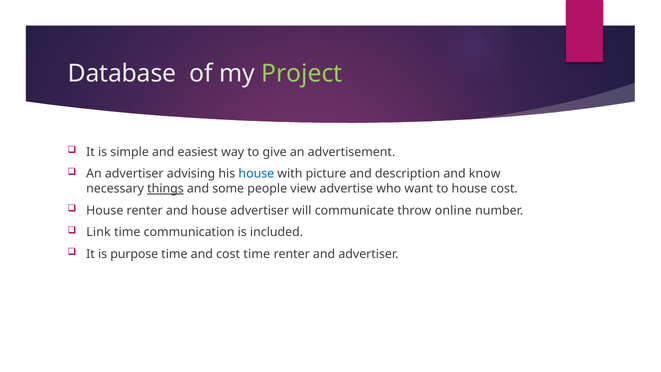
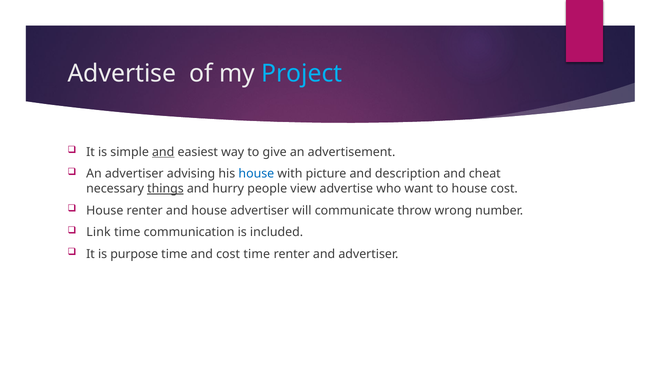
Database: Database -> Advertise (122, 74)
Project colour: light green -> light blue (302, 74)
and underline: none -> present (163, 152)
know: know -> cheat (485, 174)
some: some -> hurry (228, 189)
online: online -> wrong (453, 210)
